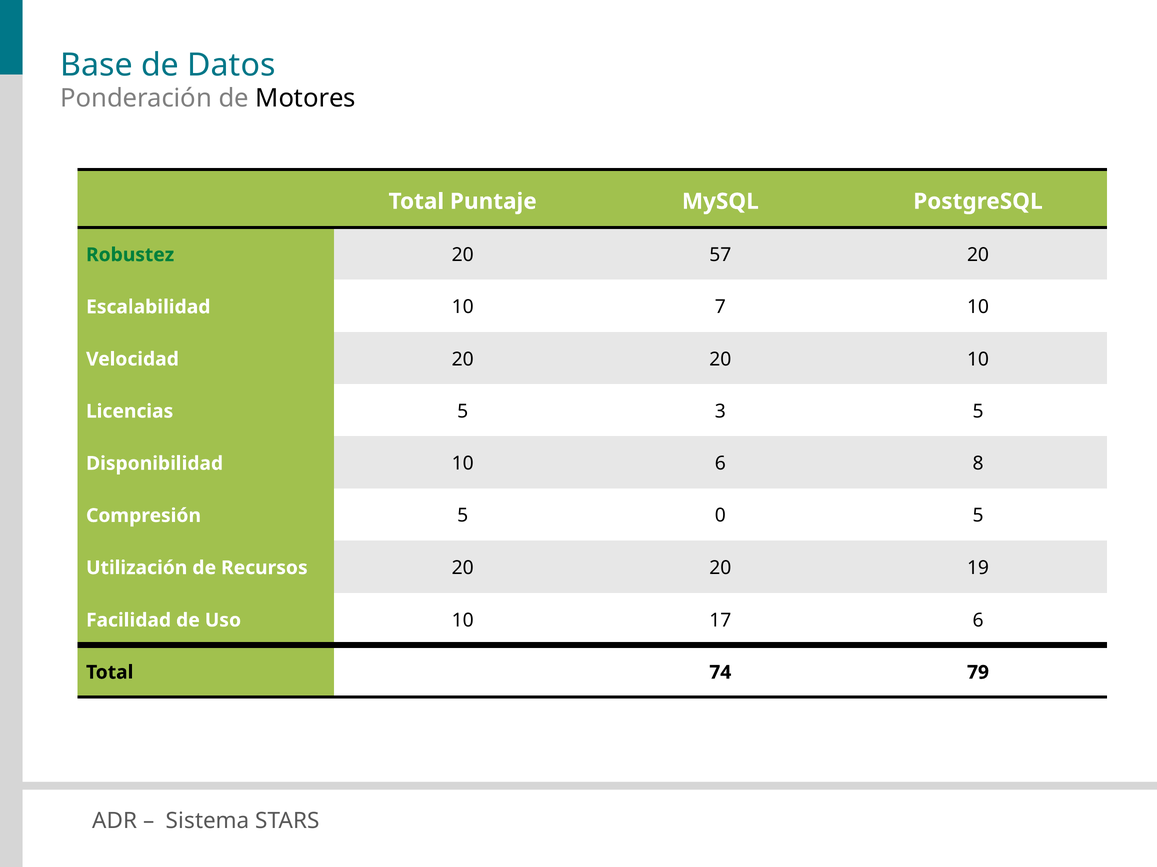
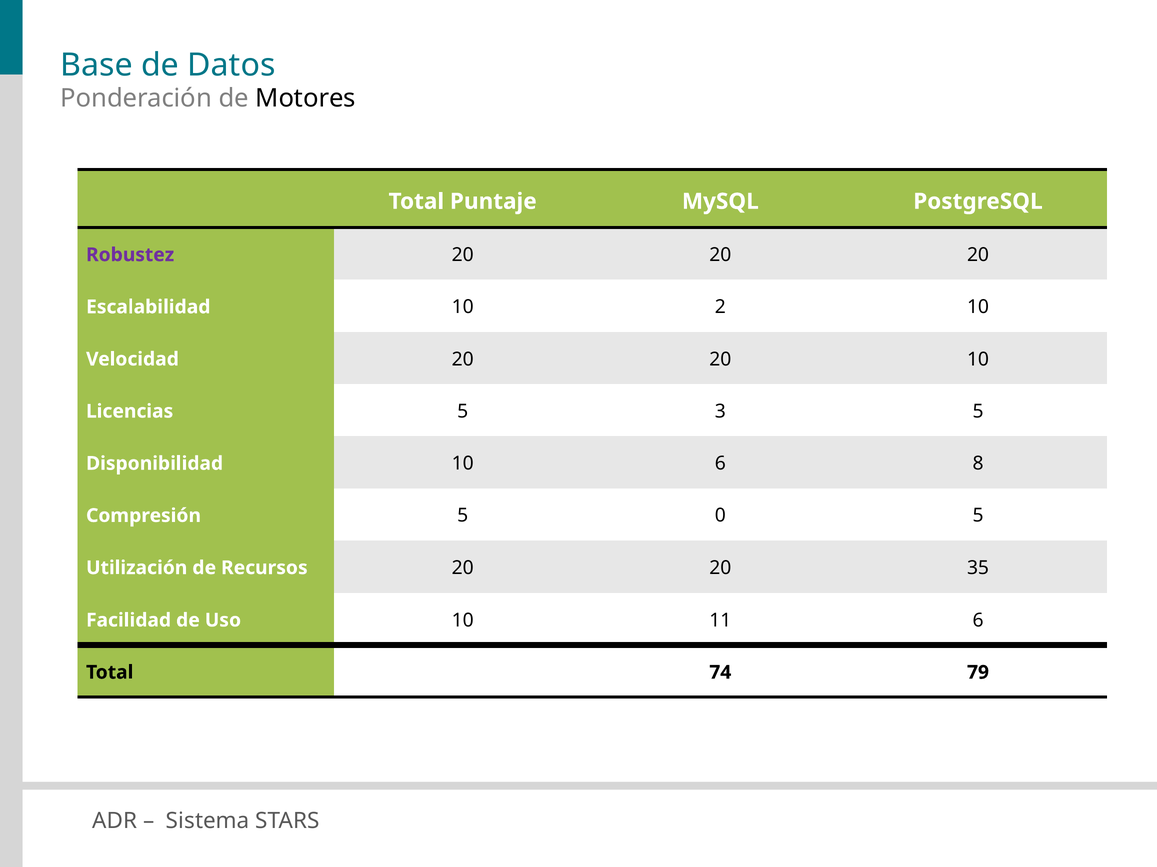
Robustez colour: green -> purple (130, 255)
57: 57 -> 20 (720, 255)
7: 7 -> 2 (720, 307)
19: 19 -> 35 (978, 568)
17: 17 -> 11 (720, 621)
